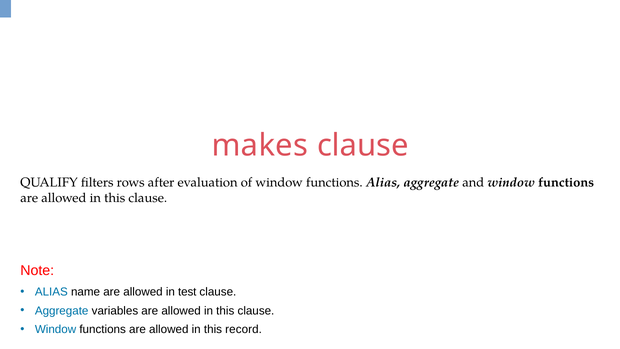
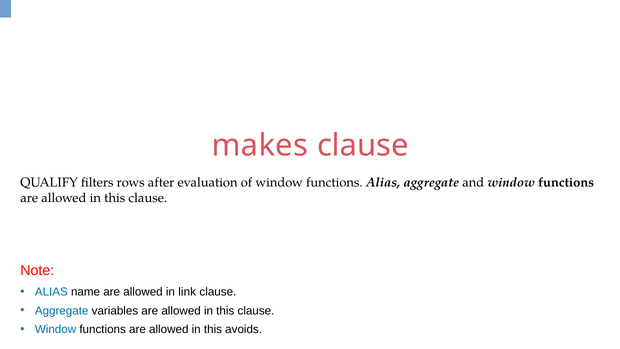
test: test -> link (187, 292)
record: record -> avoids (244, 329)
